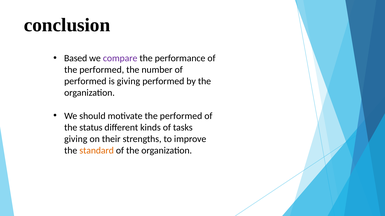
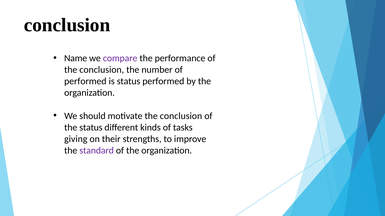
Based: Based -> Name (76, 58)
performed: performed -> conclusion (102, 70)
is giving: giving -> status (129, 81)
motivate the performed: performed -> conclusion (181, 116)
standard colour: orange -> purple (97, 151)
